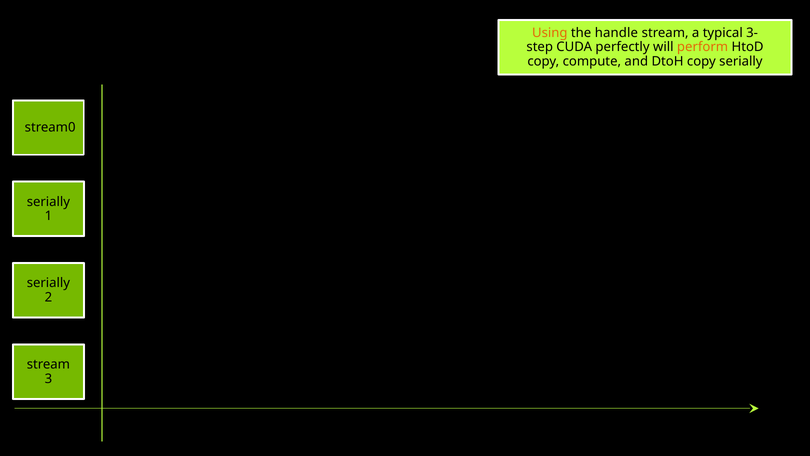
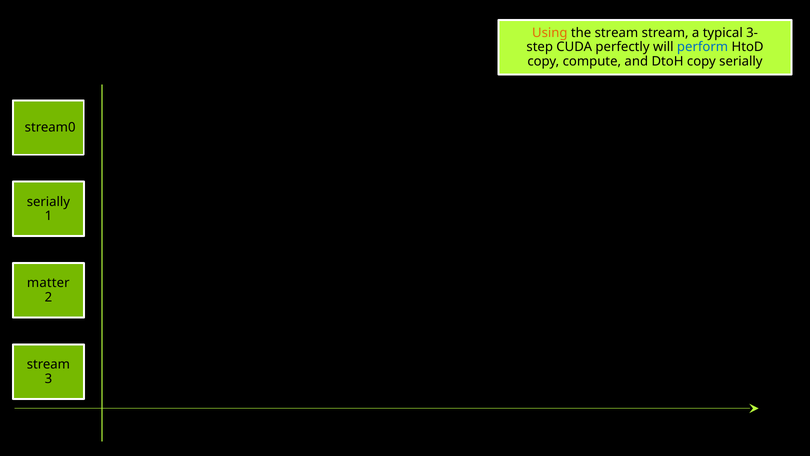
the handle: handle -> stream (616, 33)
perform colour: orange -> blue (703, 47)
serially: serially -> matter (48, 283)
